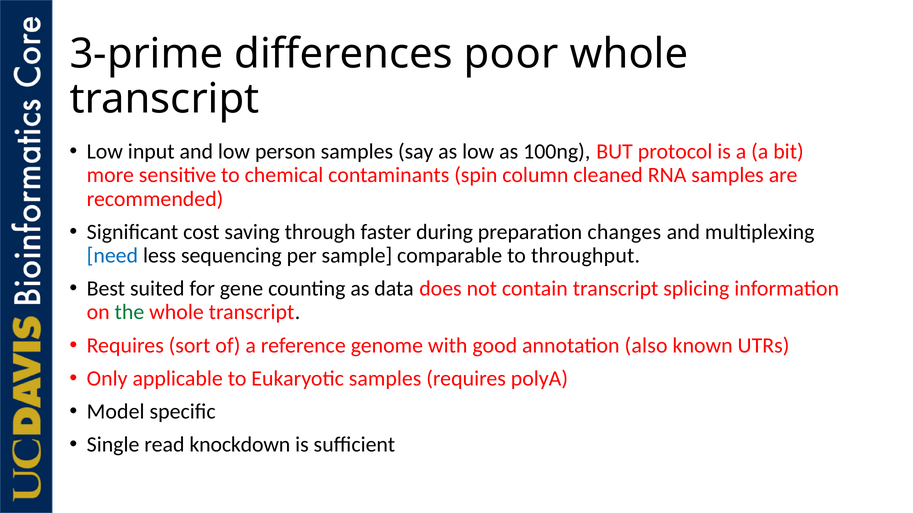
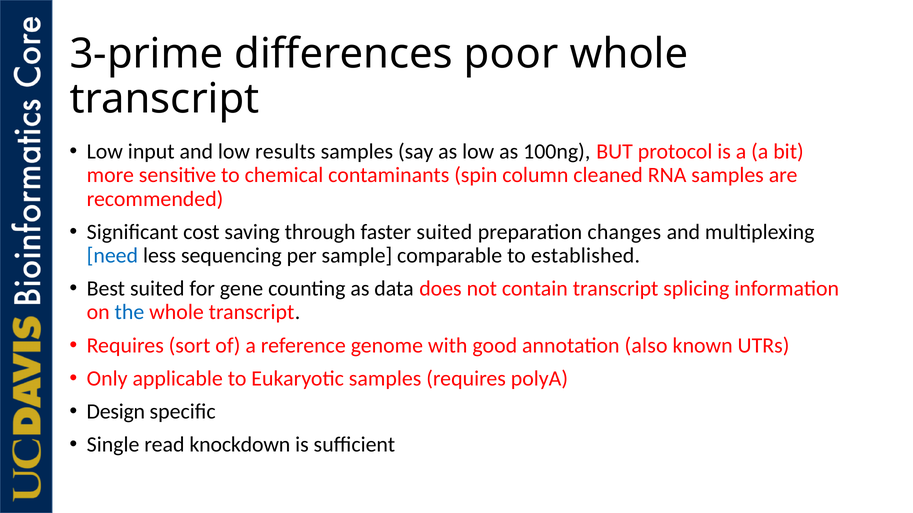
person: person -> results (285, 152)
faster during: during -> suited (444, 232)
throughput: throughput -> established (586, 256)
the colour: green -> blue (129, 313)
Model: Model -> Design (116, 412)
